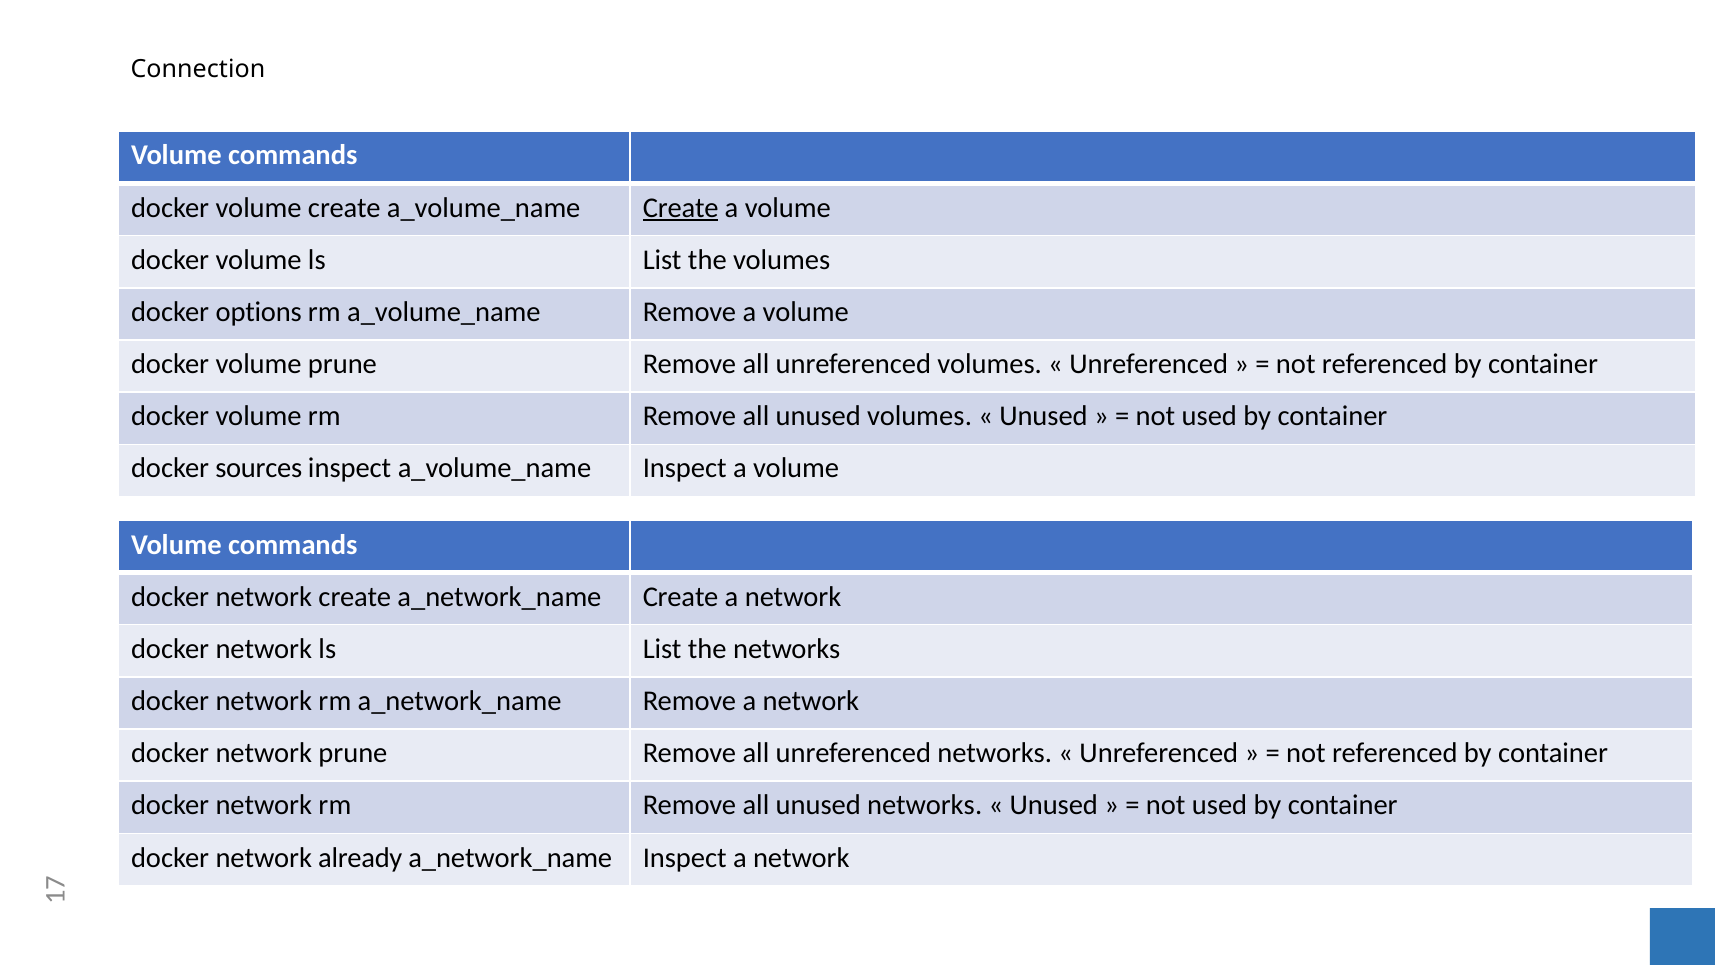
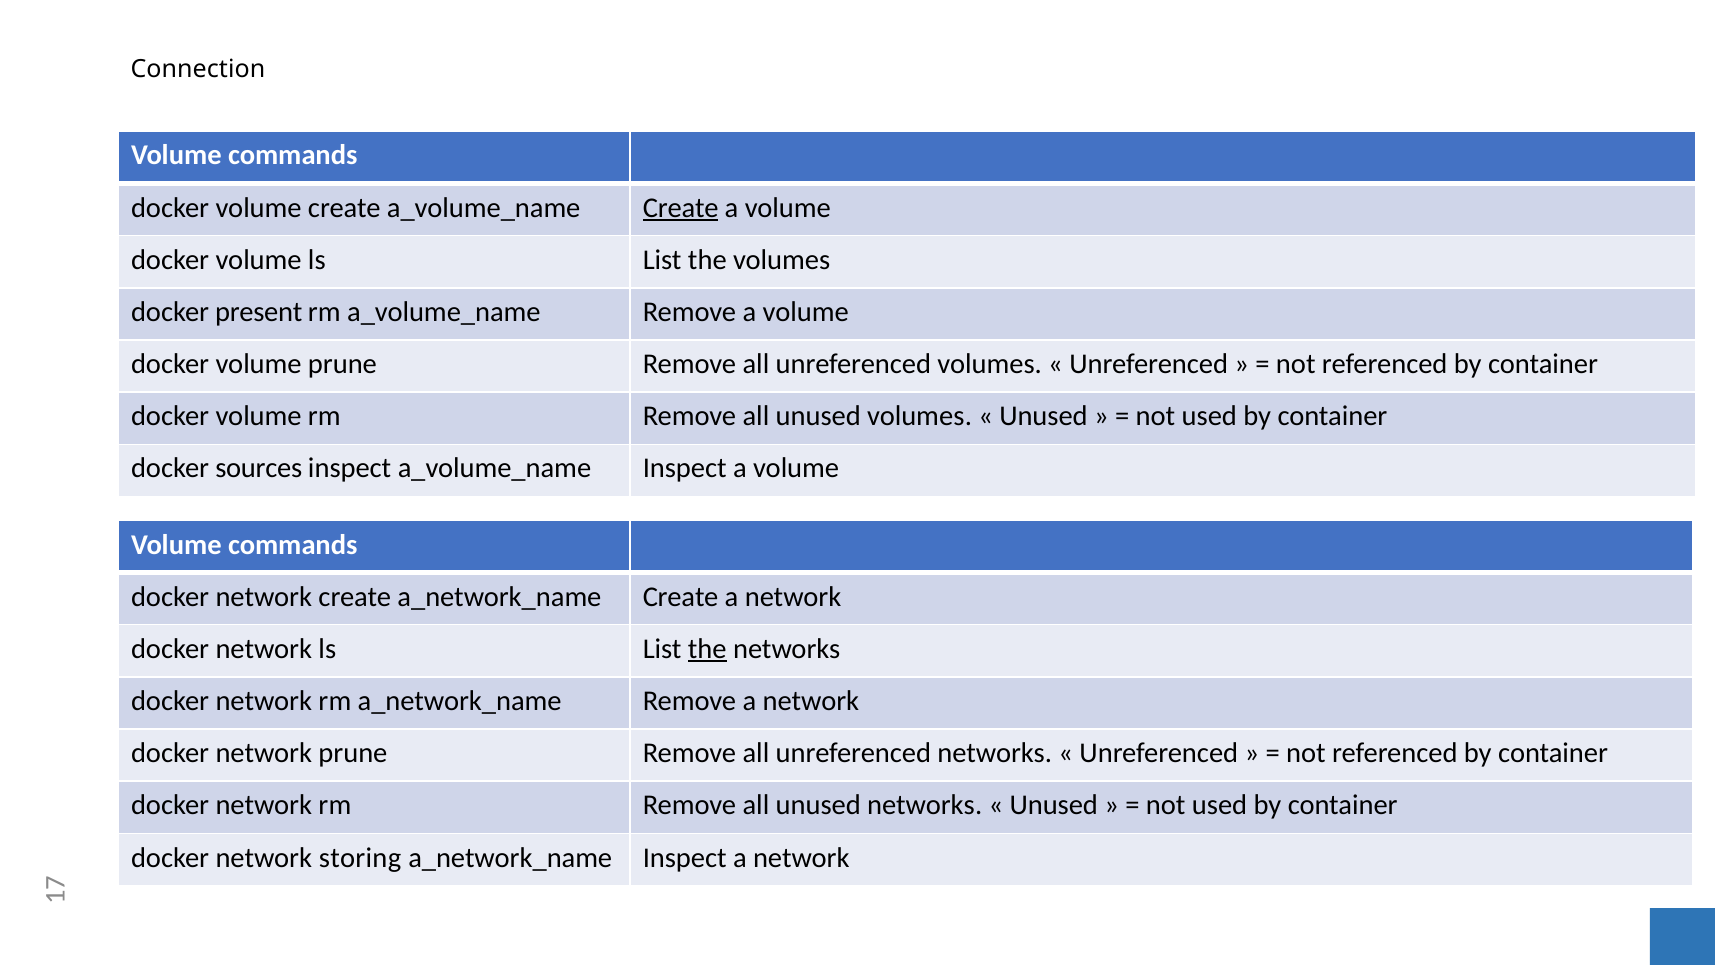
options: options -> present (259, 312)
the underline: none -> present (707, 649)
already: already -> storing (360, 857)
